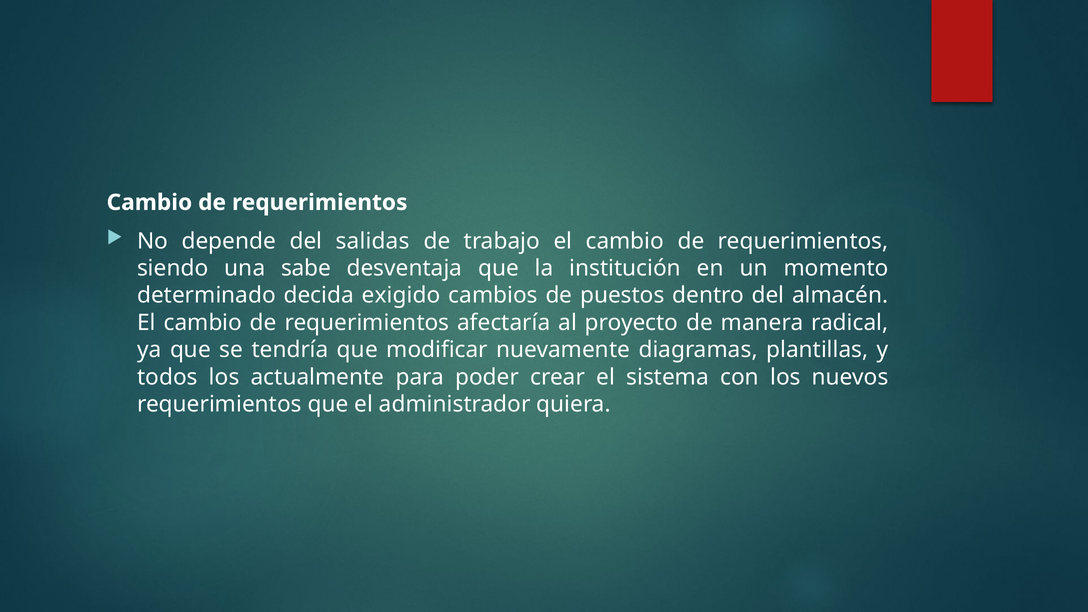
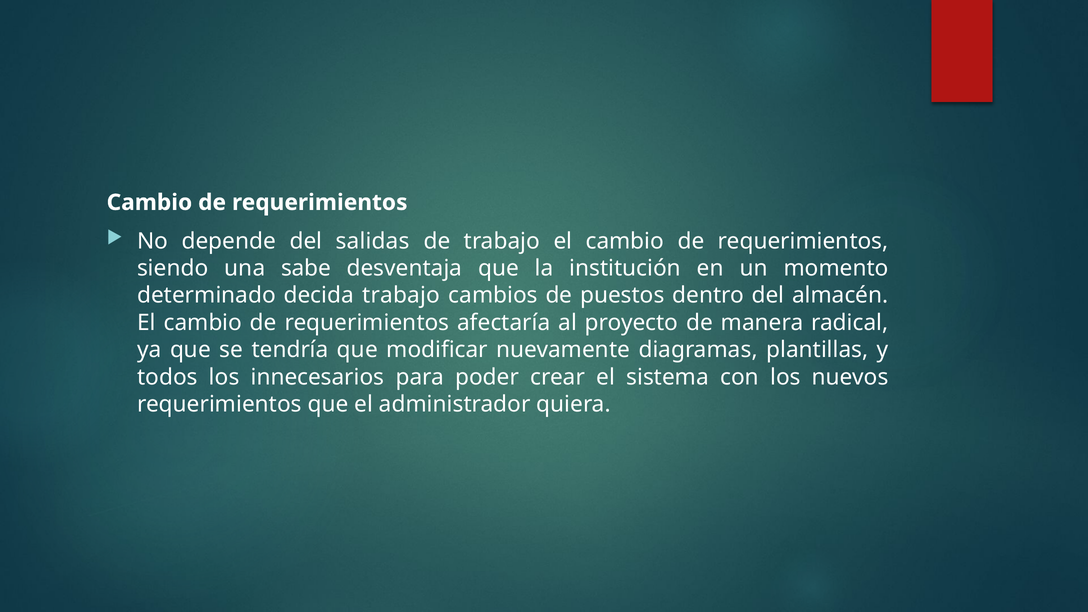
decida exigido: exigido -> trabajo (401, 295)
actualmente: actualmente -> innecesarios (317, 377)
